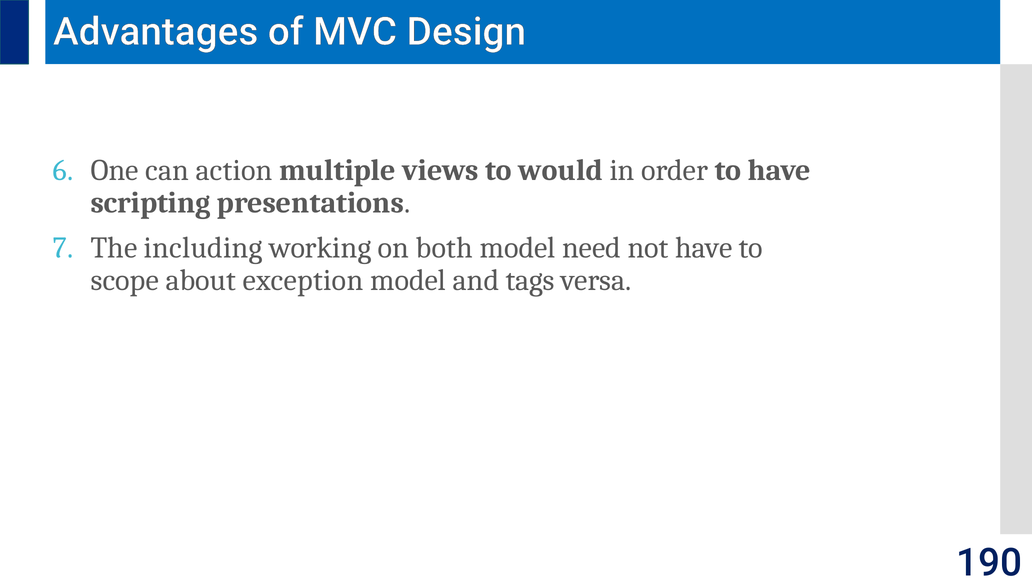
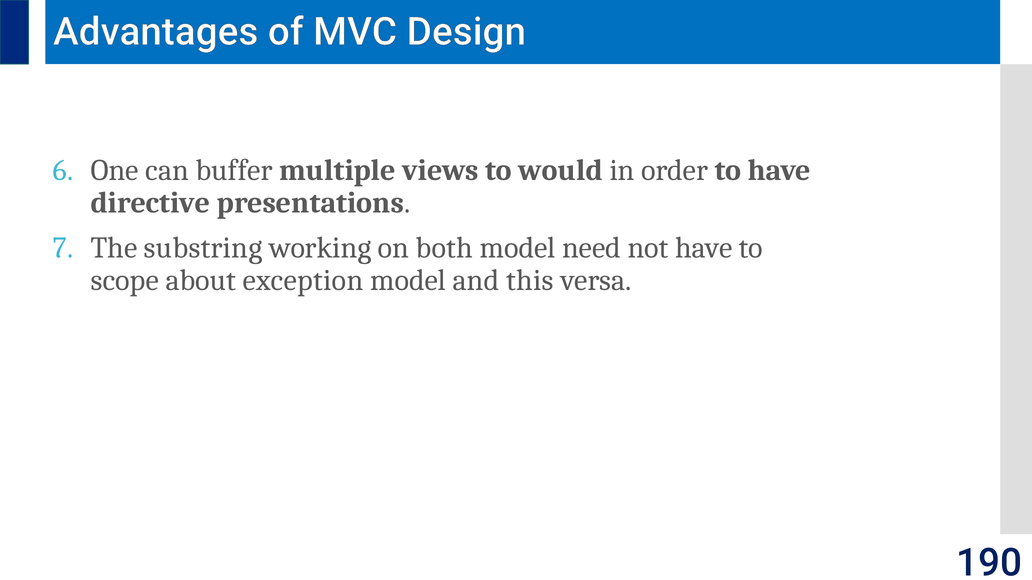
action: action -> buffer (234, 170)
scripting: scripting -> directive (151, 203)
including: including -> substring (203, 248)
tags: tags -> this (530, 281)
